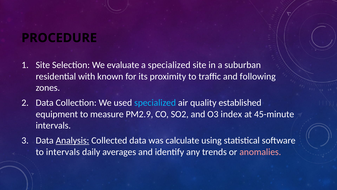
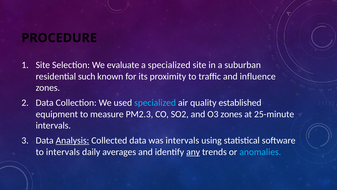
with: with -> such (87, 76)
following: following -> influence (258, 76)
PM2.9: PM2.9 -> PM2.3 (139, 114)
O3 index: index -> zones (231, 114)
45-minute: 45-minute -> 25-minute (274, 114)
was calculate: calculate -> intervals (182, 140)
any underline: none -> present (193, 152)
anomalies colour: pink -> light blue (260, 152)
